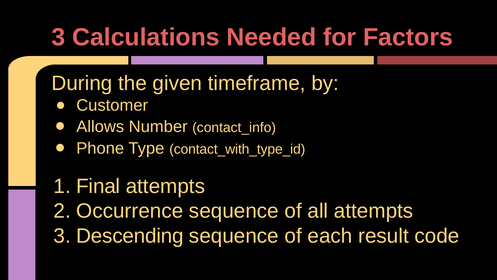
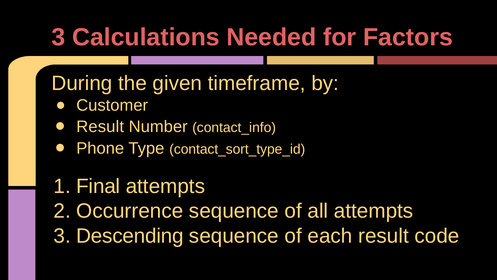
Allows: Allows -> Result (100, 127)
contact_with_type_id: contact_with_type_id -> contact_sort_type_id (237, 149)
